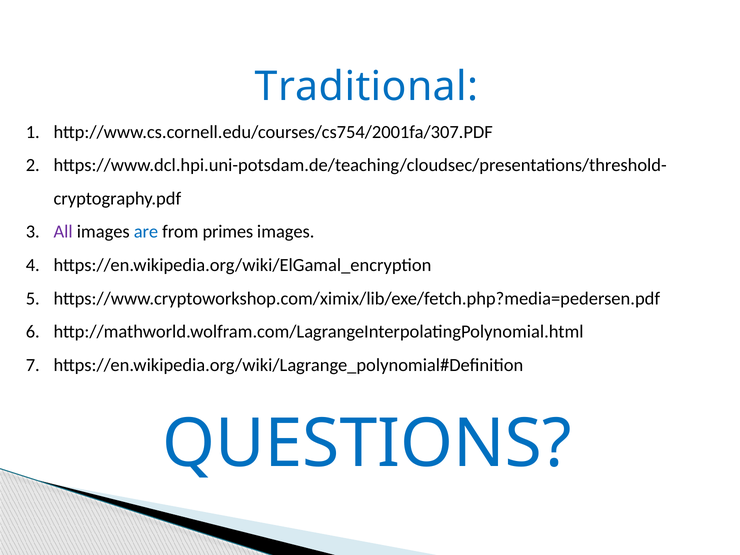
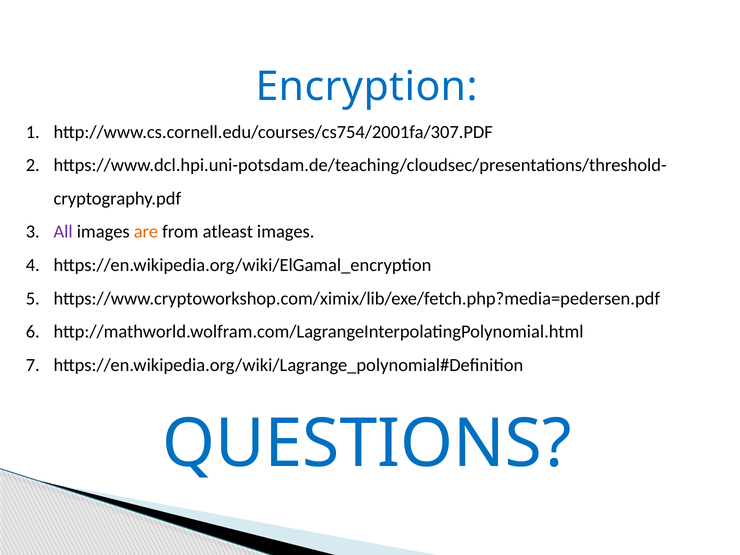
Traditional: Traditional -> Encryption (367, 87)
are colour: blue -> orange (146, 232)
primes: primes -> atleast (228, 232)
